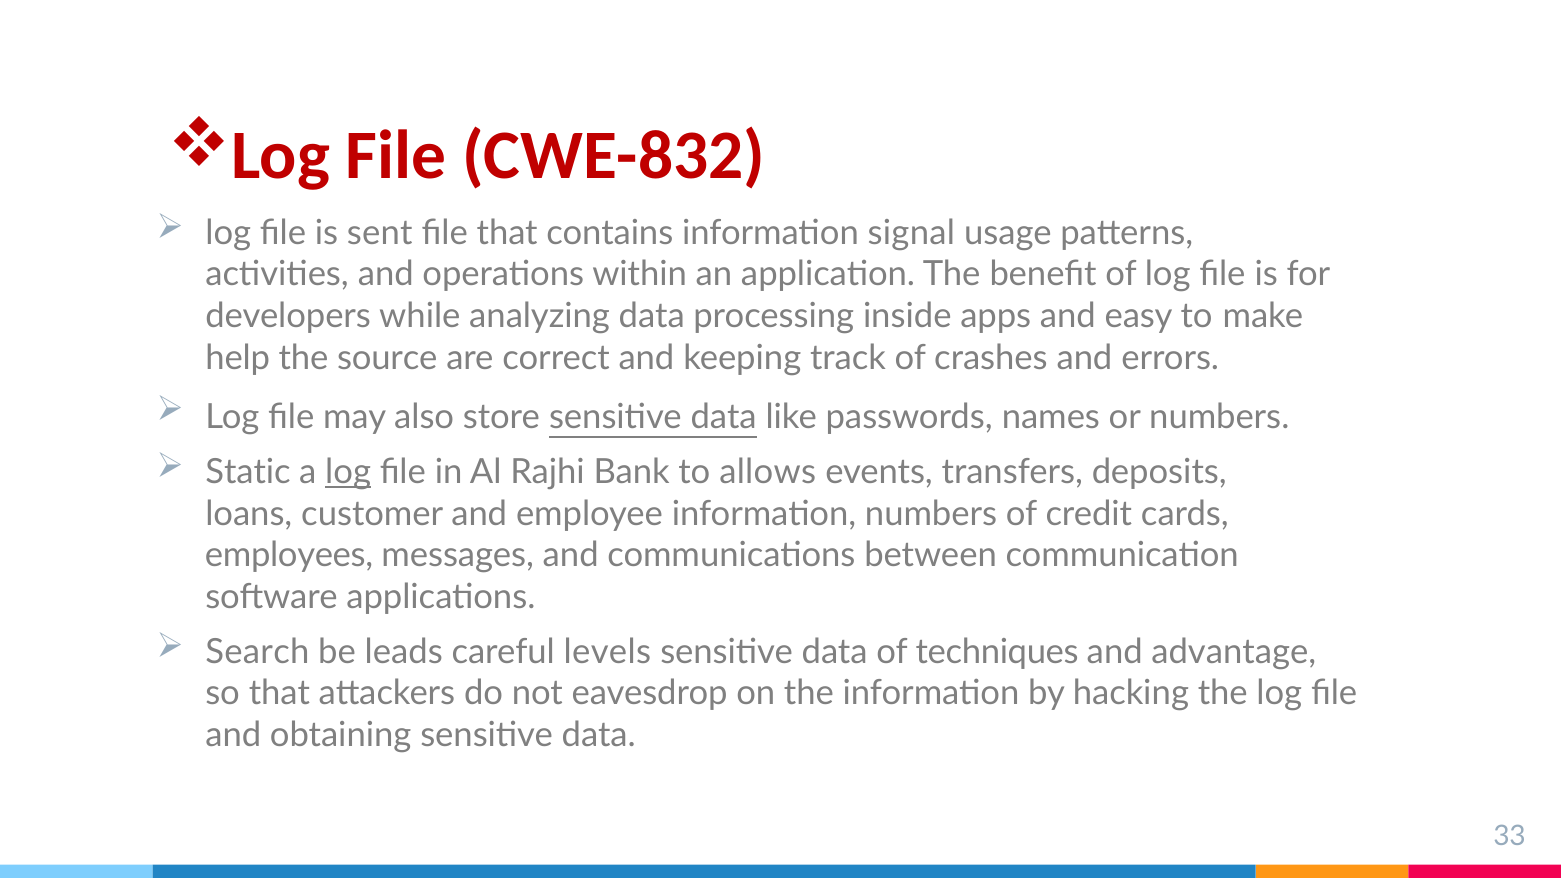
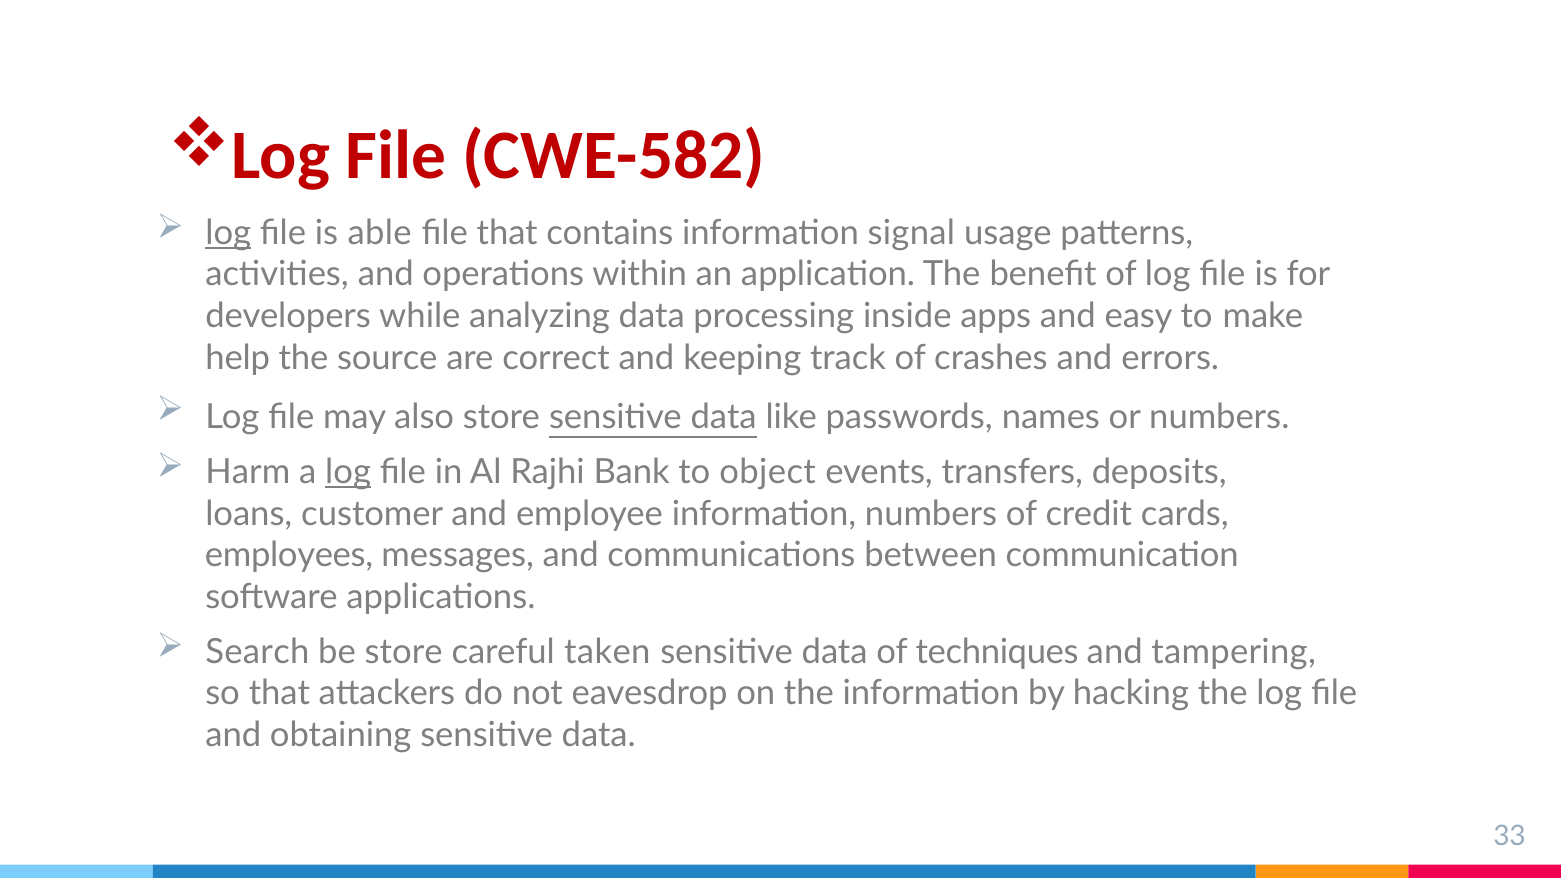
CWE-832: CWE-832 -> CWE-582 (614, 155)
log underline: none -> present (228, 233)
sent: sent -> able (380, 233)
Static: Static -> Harm (248, 472)
allows: allows -> object (768, 472)
be leads: leads -> store (404, 652)
levels: levels -> taken (607, 652)
advantage: advantage -> tampering (1234, 652)
